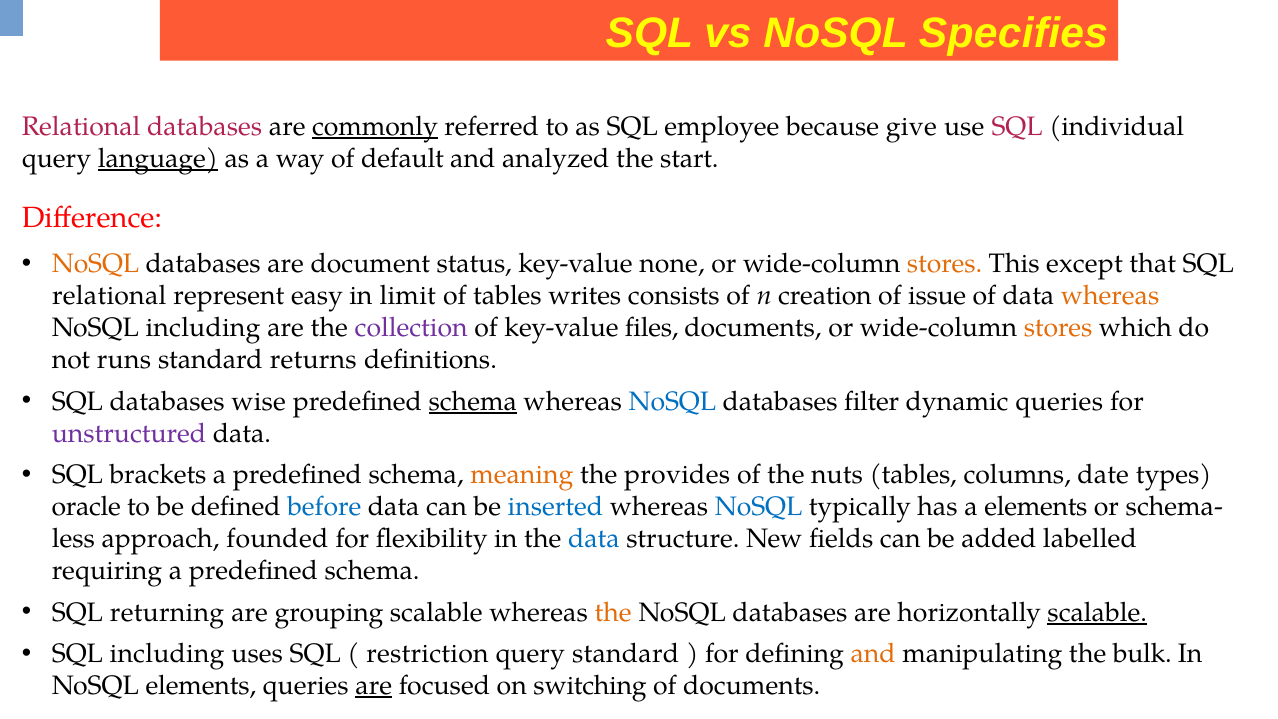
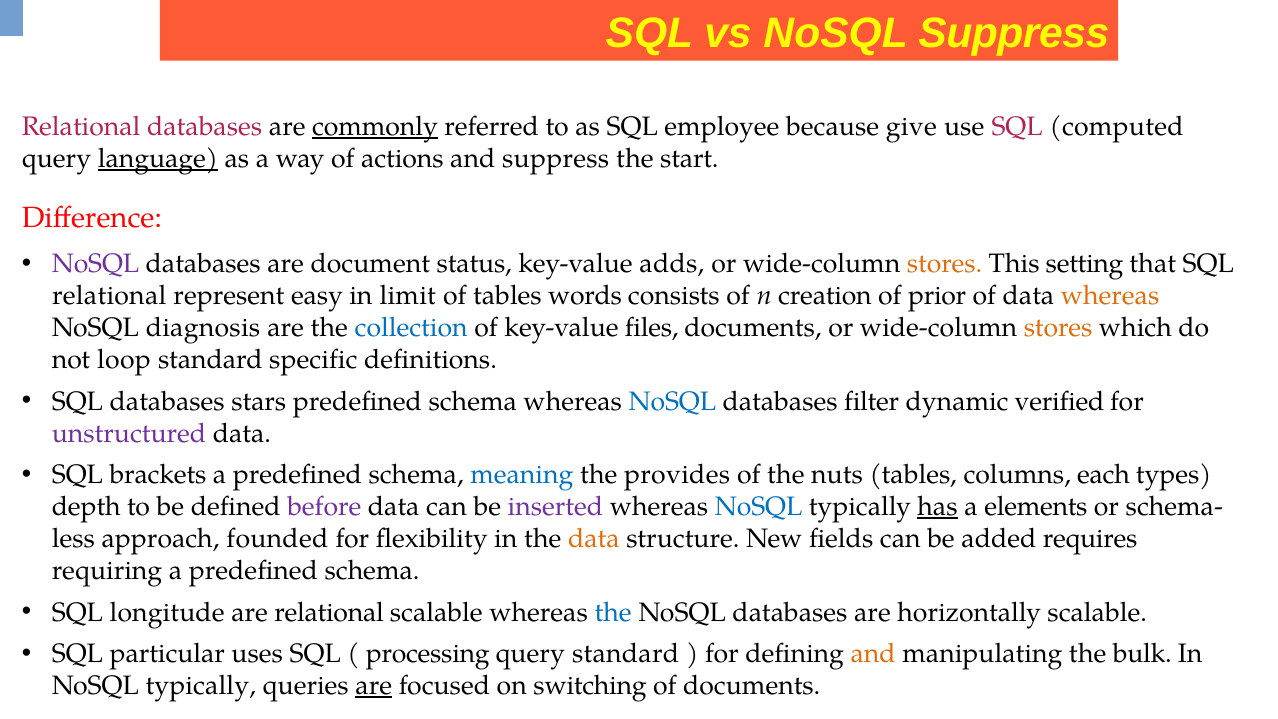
NoSQL Specifies: Specifies -> Suppress (1014, 33)
individual: individual -> computed (1117, 127)
default: default -> actions (402, 159)
and analyzed: analyzed -> suppress (556, 159)
NoSQL colour: orange -> purple (95, 264)
none: none -> adds (672, 264)
except: except -> setting (1085, 264)
writes: writes -> words (585, 296)
issue: issue -> prior (937, 296)
NoSQL including: including -> diagnosis (203, 328)
collection colour: purple -> blue (411, 328)
runs: runs -> loop (124, 360)
returns: returns -> specific (313, 360)
wise: wise -> stars (259, 401)
schema underline: present -> none (473, 401)
dynamic queries: queries -> verified (1060, 401)
meaning colour: orange -> blue (522, 475)
date: date -> each (1103, 475)
oracle: oracle -> depth (86, 507)
before colour: blue -> purple (324, 507)
inserted colour: blue -> purple (555, 507)
has underline: none -> present (938, 507)
data colour: blue -> orange (594, 539)
labelled: labelled -> requires (1090, 539)
returning: returning -> longitude (167, 612)
are grouping: grouping -> relational (329, 612)
the colour: orange -> blue (613, 612)
scalable underline: present -> none (1097, 612)
SQL including: including -> particular (167, 654)
restriction: restriction -> processing (428, 654)
elements: elements -> typically (201, 686)
